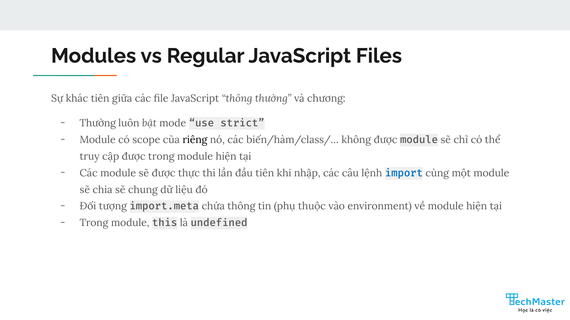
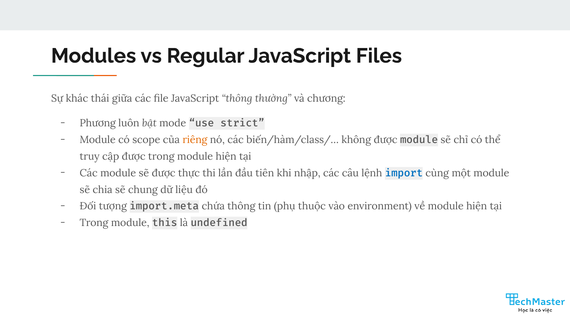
khác tiên: tiên -> thái (100, 99)
Thường: Thường -> Phương (98, 123)
riêng colour: black -> orange (195, 140)
